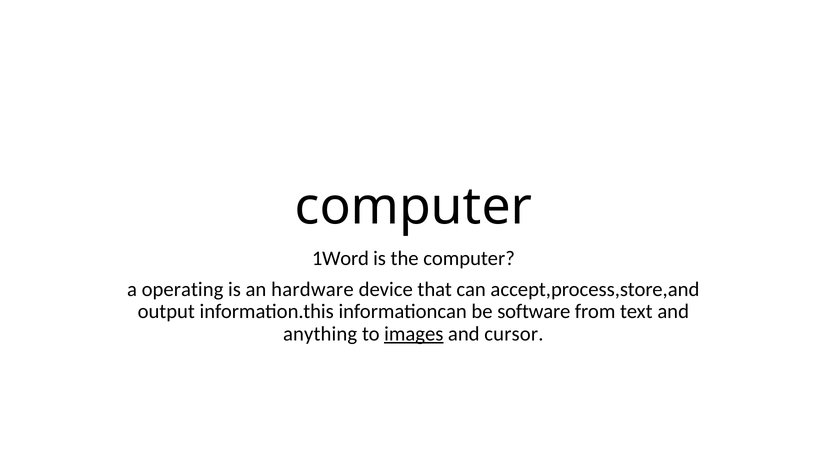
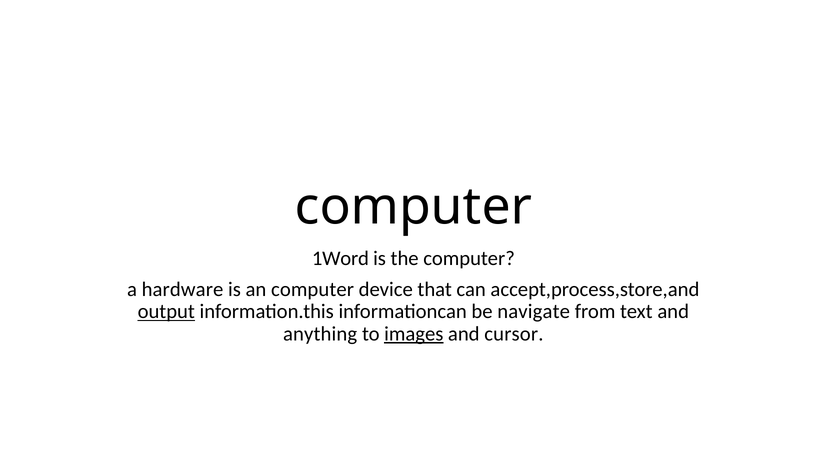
operating: operating -> hardware (182, 289)
an hardware: hardware -> computer (313, 289)
output underline: none -> present (166, 312)
software: software -> navigate (534, 312)
